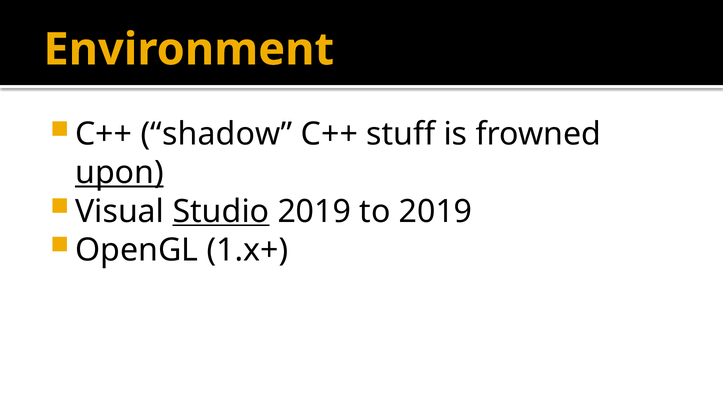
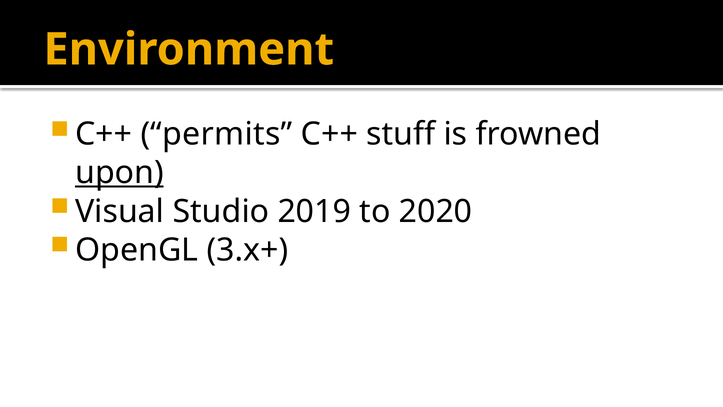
shadow: shadow -> permits (216, 134)
Studio underline: present -> none (221, 211)
to 2019: 2019 -> 2020 (436, 211)
1.x+: 1.x+ -> 3.x+ (247, 250)
